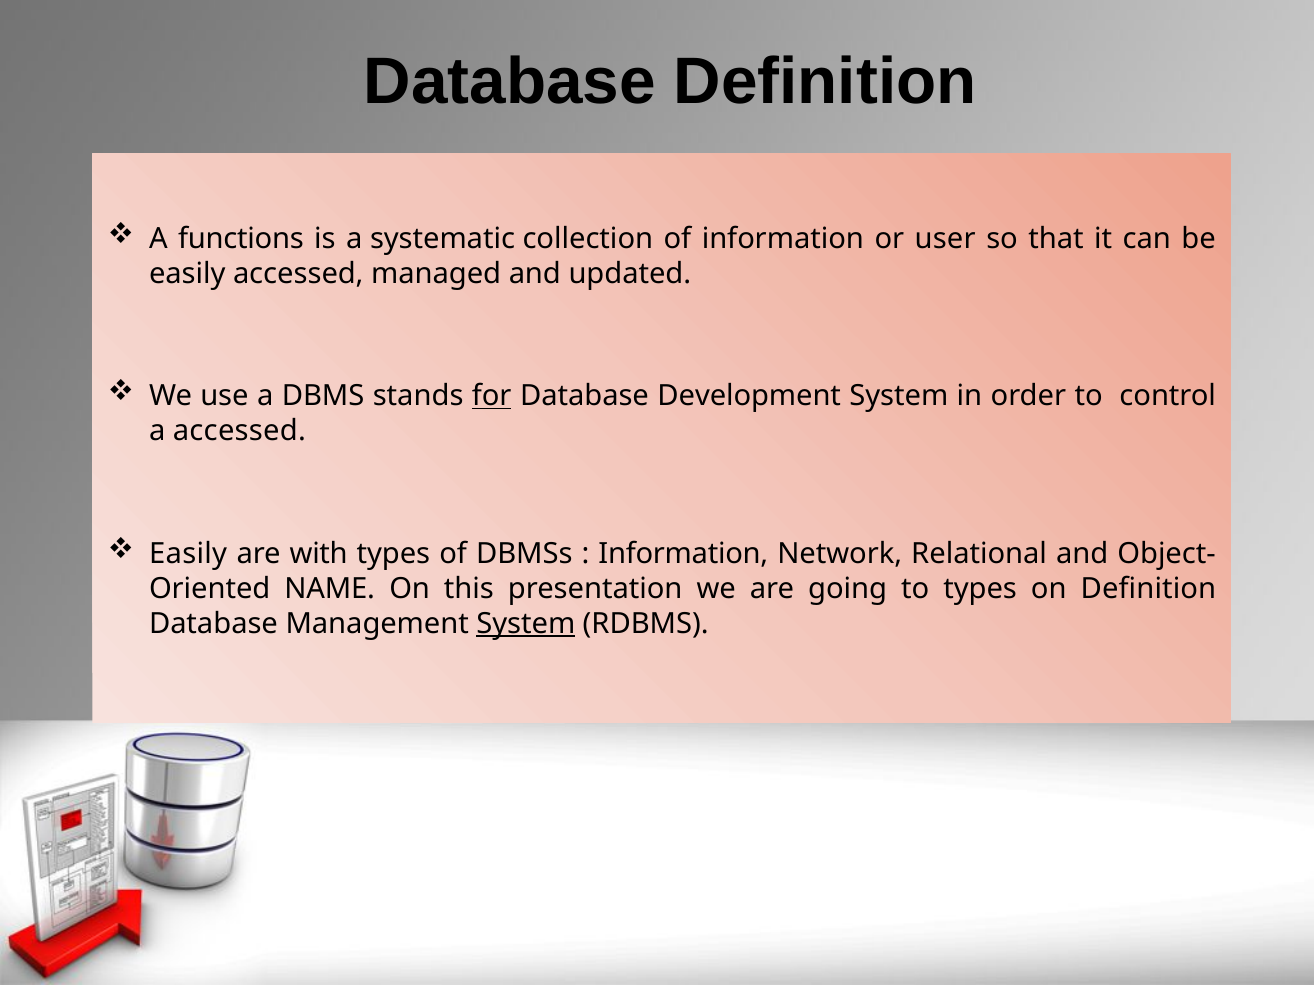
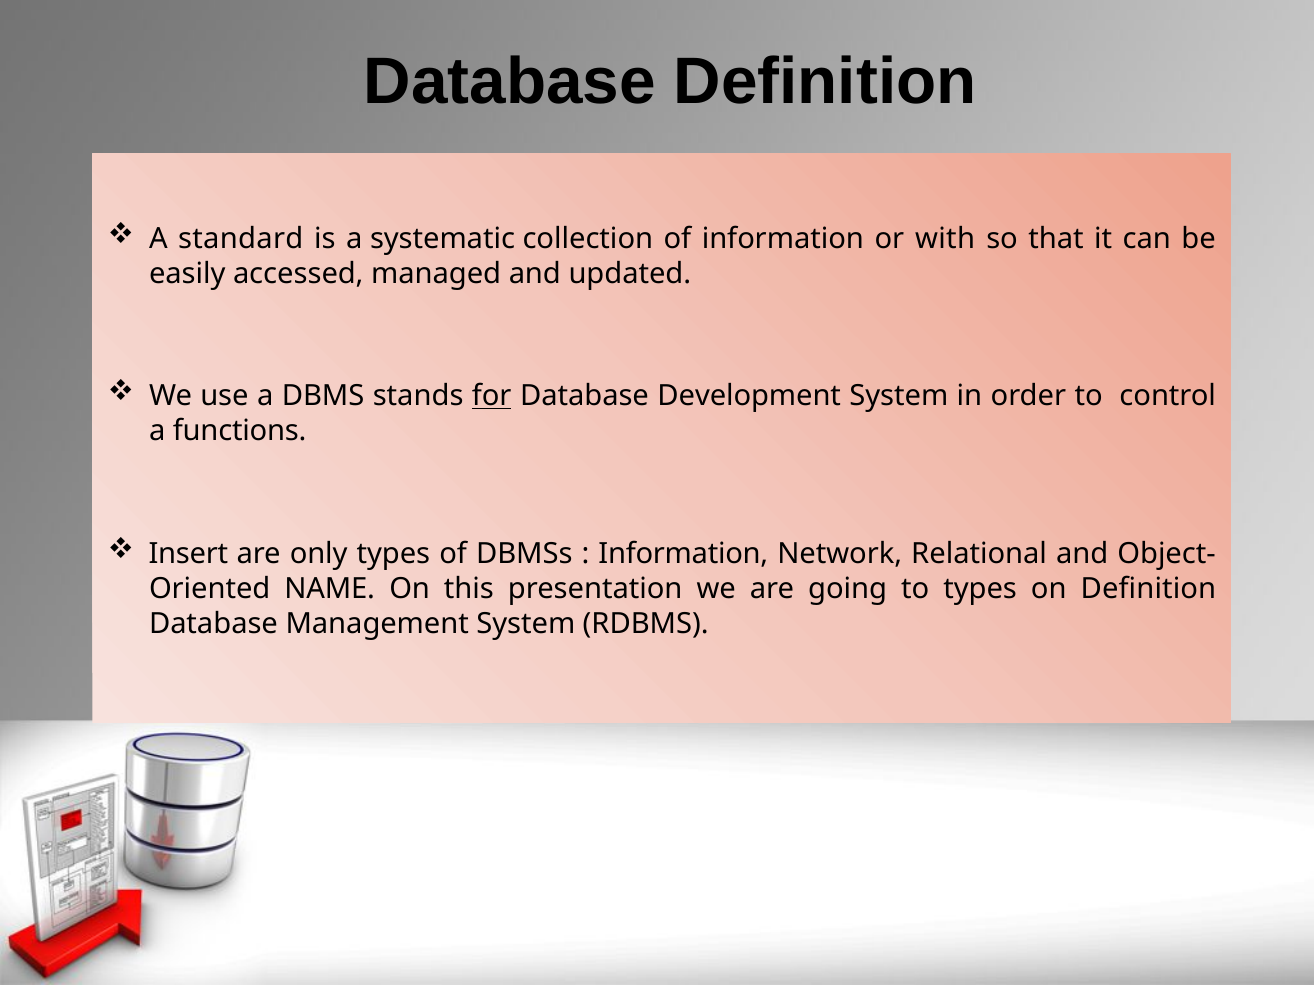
functions: functions -> standard (241, 239)
user: user -> with (945, 239)
a accessed: accessed -> functions (240, 431)
Easily: Easily -> Insert (188, 554)
with: with -> only (319, 554)
System underline: present -> none (526, 624)
